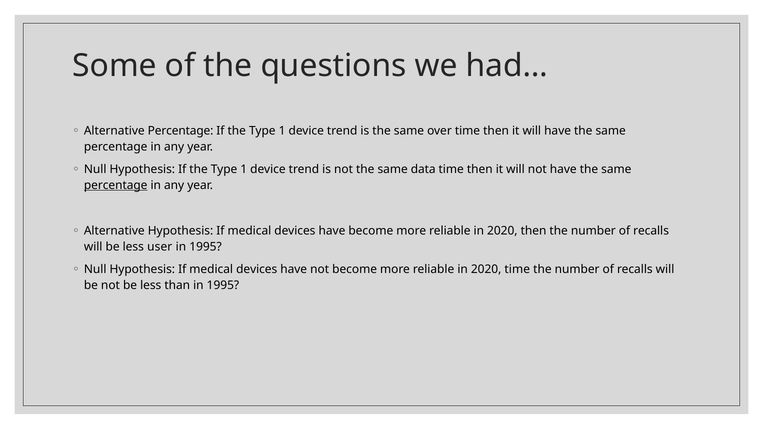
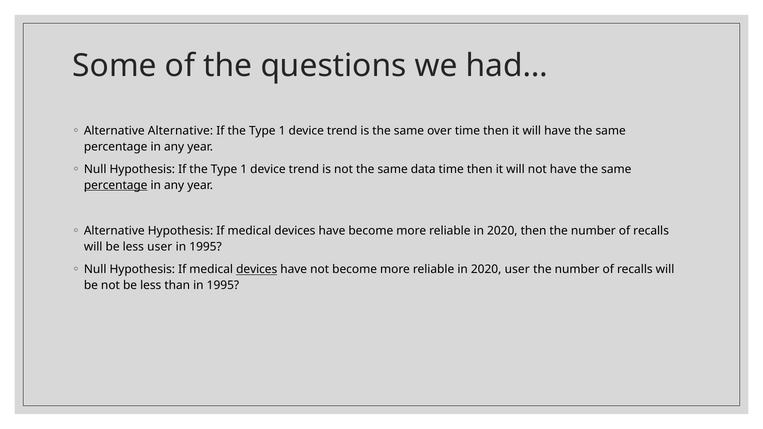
Alternative Percentage: Percentage -> Alternative (180, 131)
devices underline: none -> present (257, 270)
2020 time: time -> user (517, 270)
